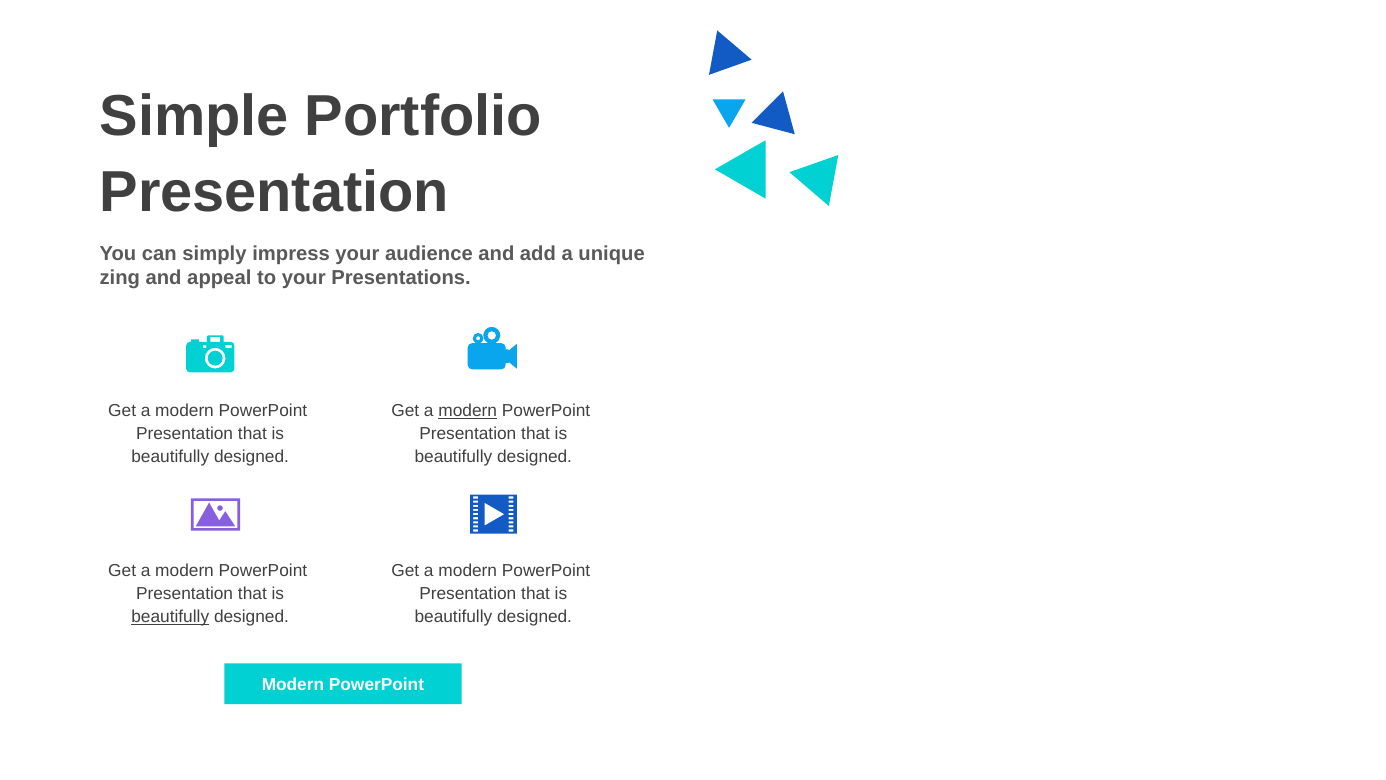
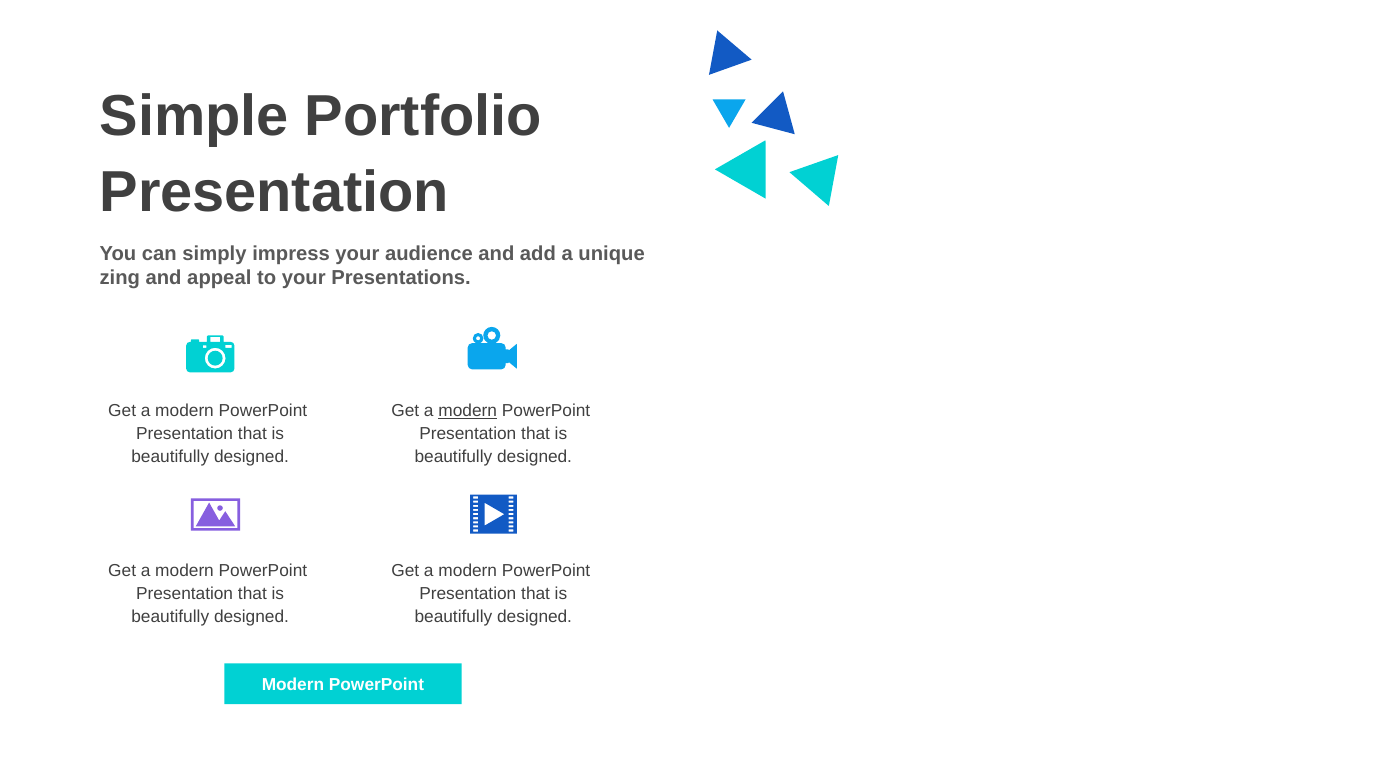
beautifully underline: present -> none (170, 617)
